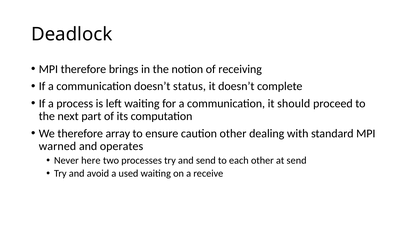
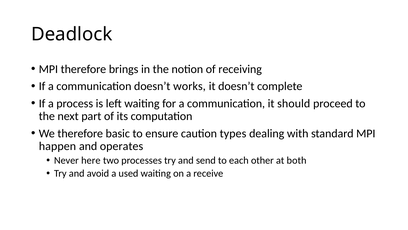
status: status -> works (190, 86)
array: array -> basic (118, 133)
caution other: other -> types (233, 133)
warned: warned -> happen (57, 146)
at send: send -> both (297, 160)
